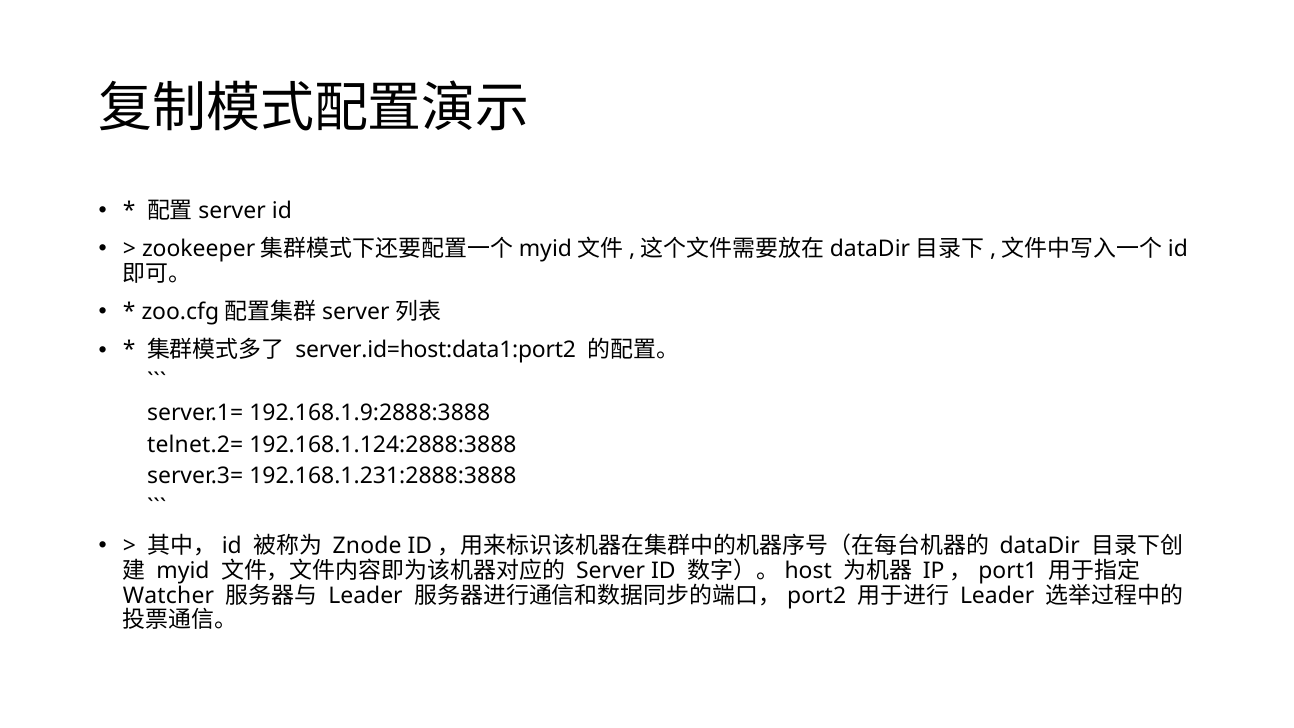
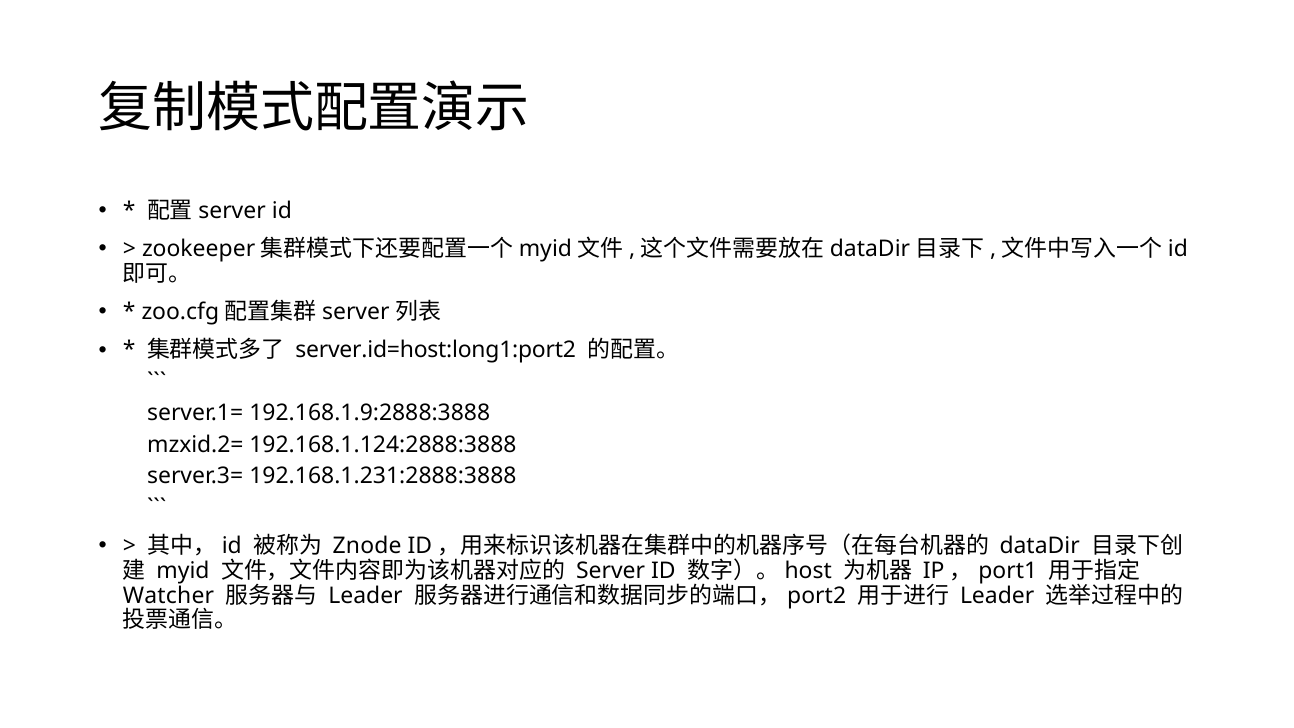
server.id=host:data1:port2: server.id=host:data1:port2 -> server.id=host:long1:port2 (436, 350)
telnet.2=: telnet.2= -> mzxid.2= (195, 445)
